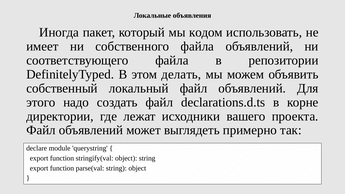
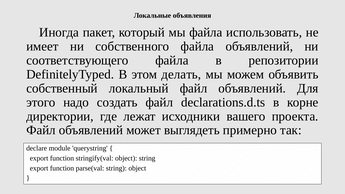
мы кодом: кодом -> файла (206, 32)
